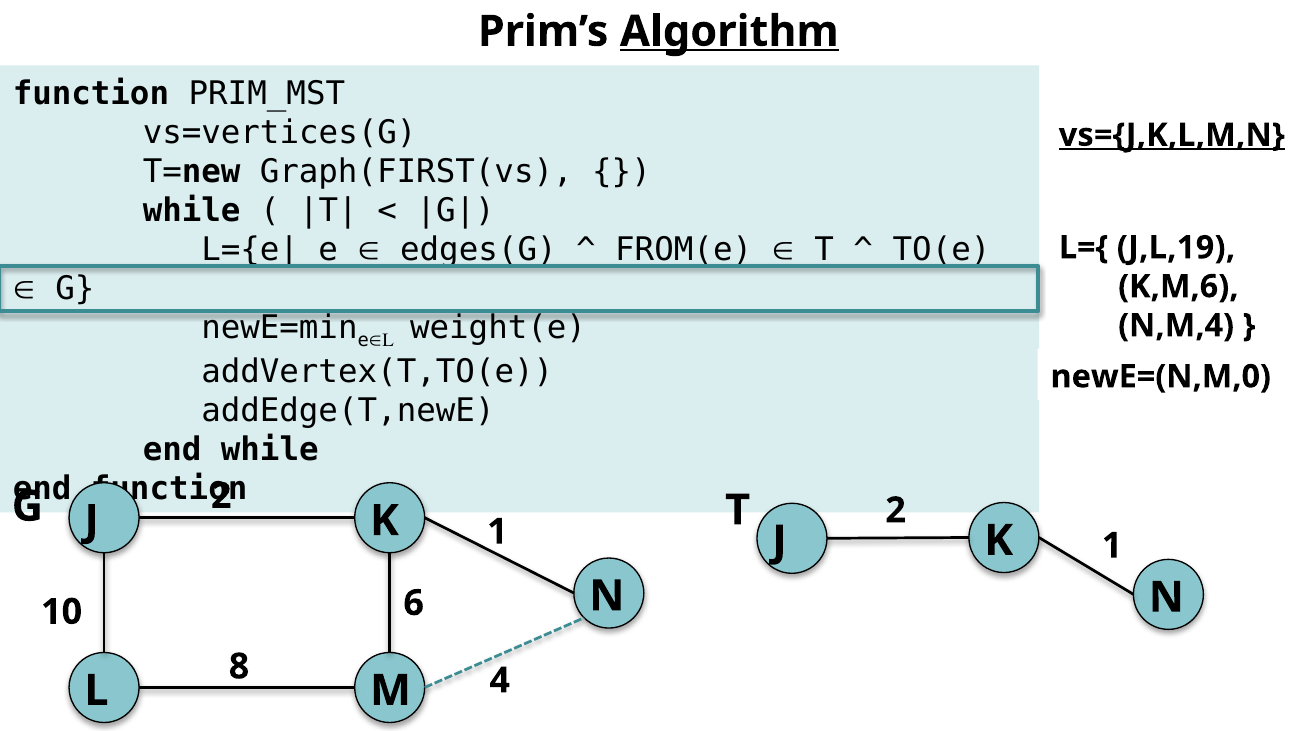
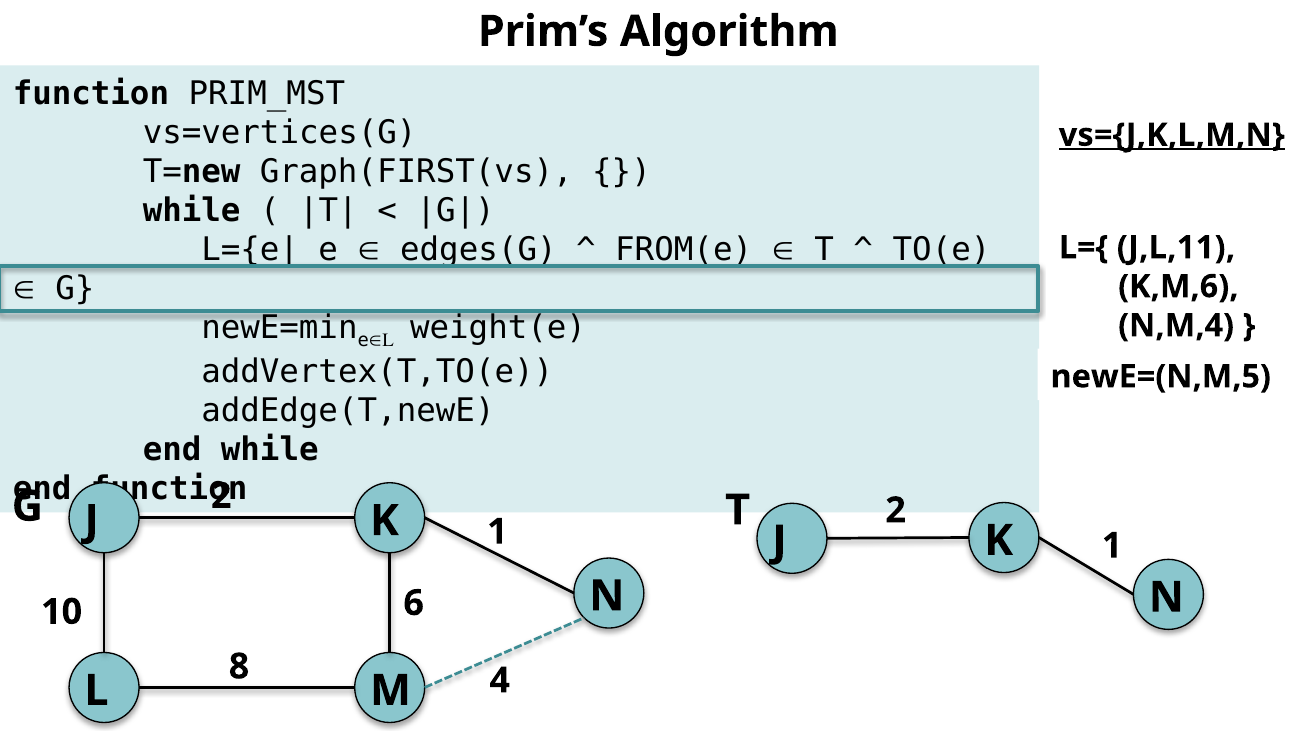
Algorithm underline: present -> none (729, 32)
J,L,19: J,L,19 -> J,L,11 (1176, 248)
newE=(N,M,0: newE=(N,M,0 -> newE=(N,M,5 (1161, 377)
